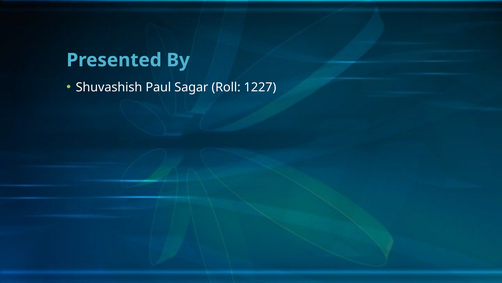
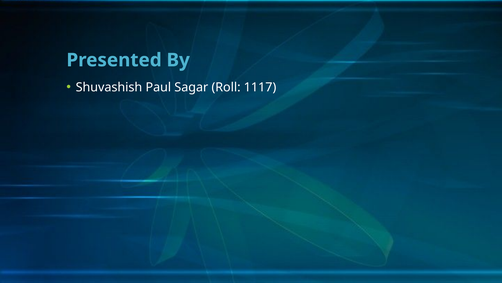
1227: 1227 -> 1117 (260, 87)
